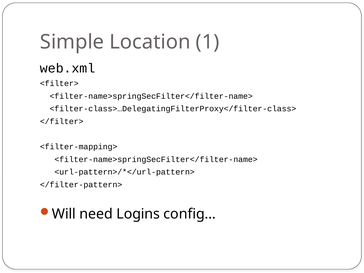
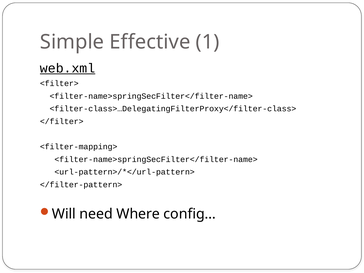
Location: Location -> Effective (150, 42)
web.xml underline: none -> present (68, 68)
Logins: Logins -> Where (138, 214)
